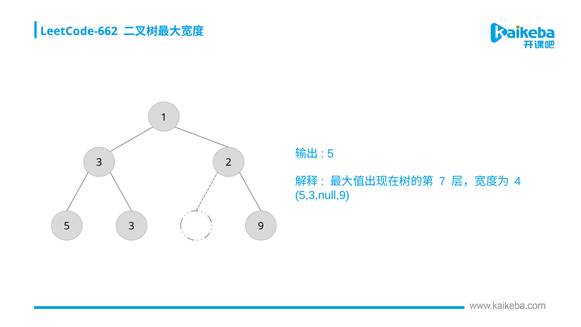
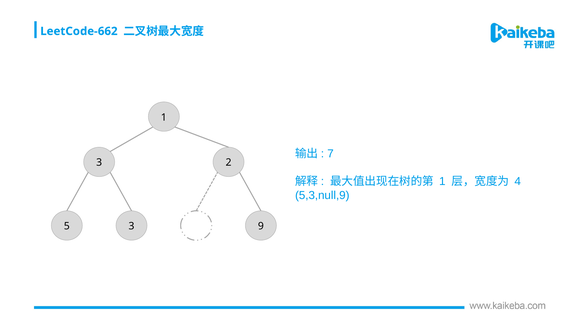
5: 5 -> 7 (330, 154)
7: 7 -> 1 (442, 181)
